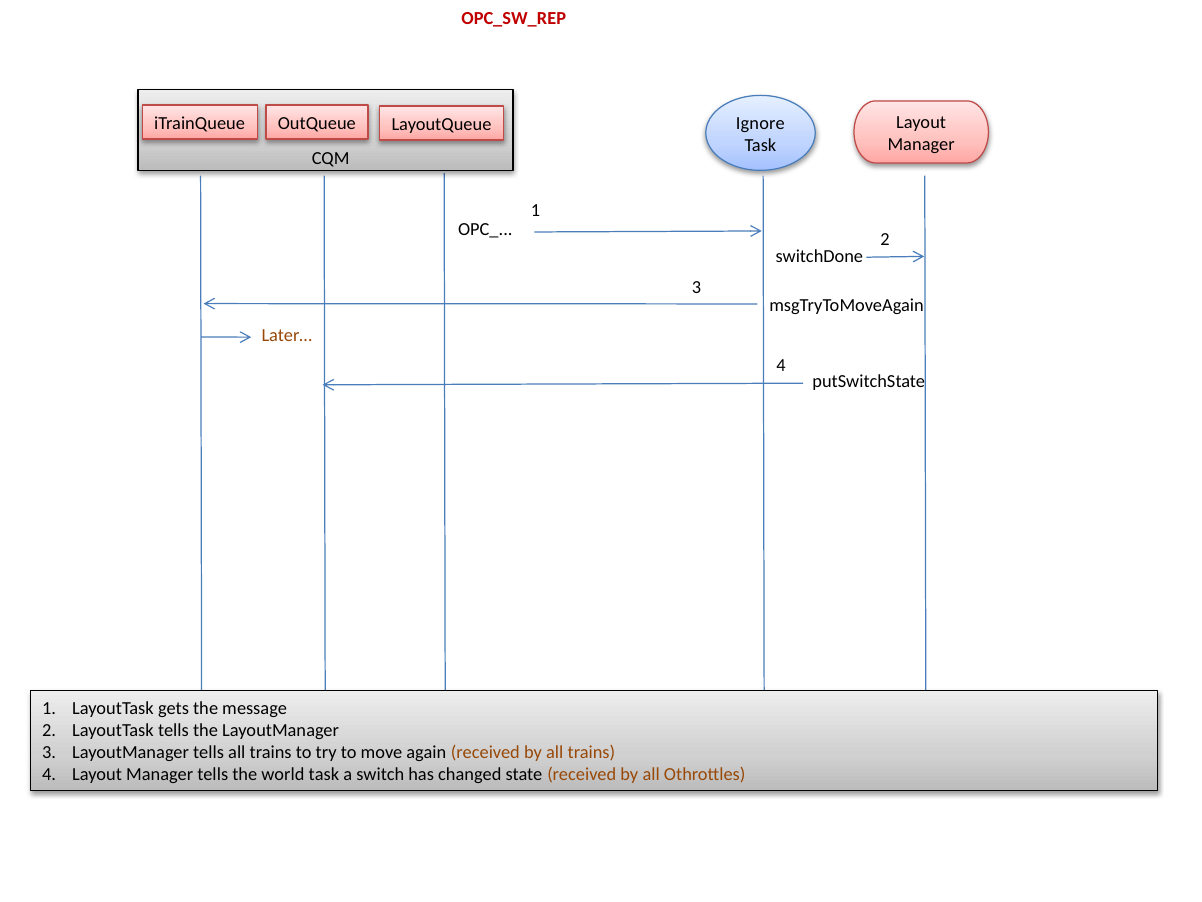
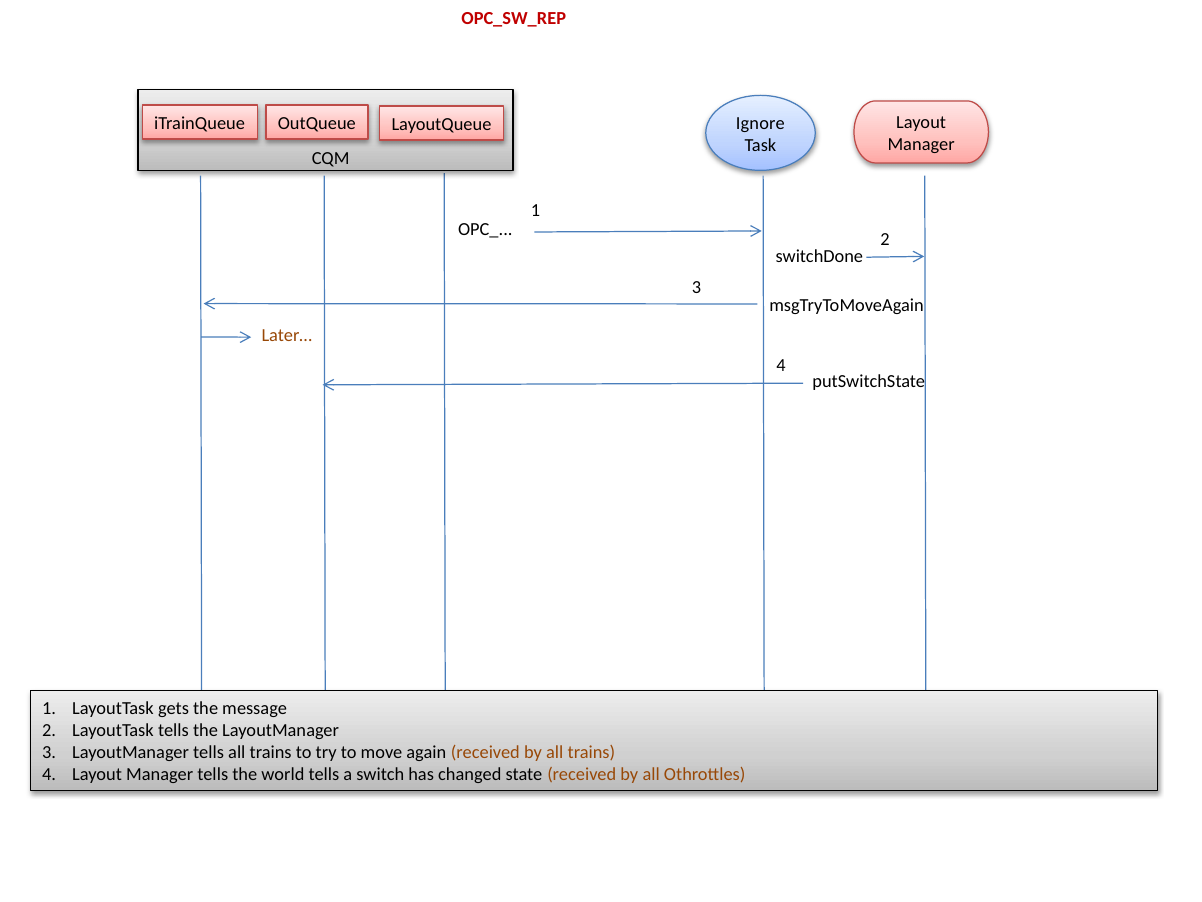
world task: task -> tells (324, 774)
